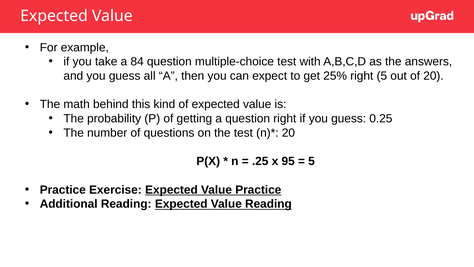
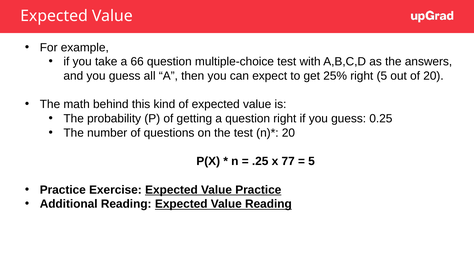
84: 84 -> 66 (137, 62)
95: 95 -> 77 (288, 161)
